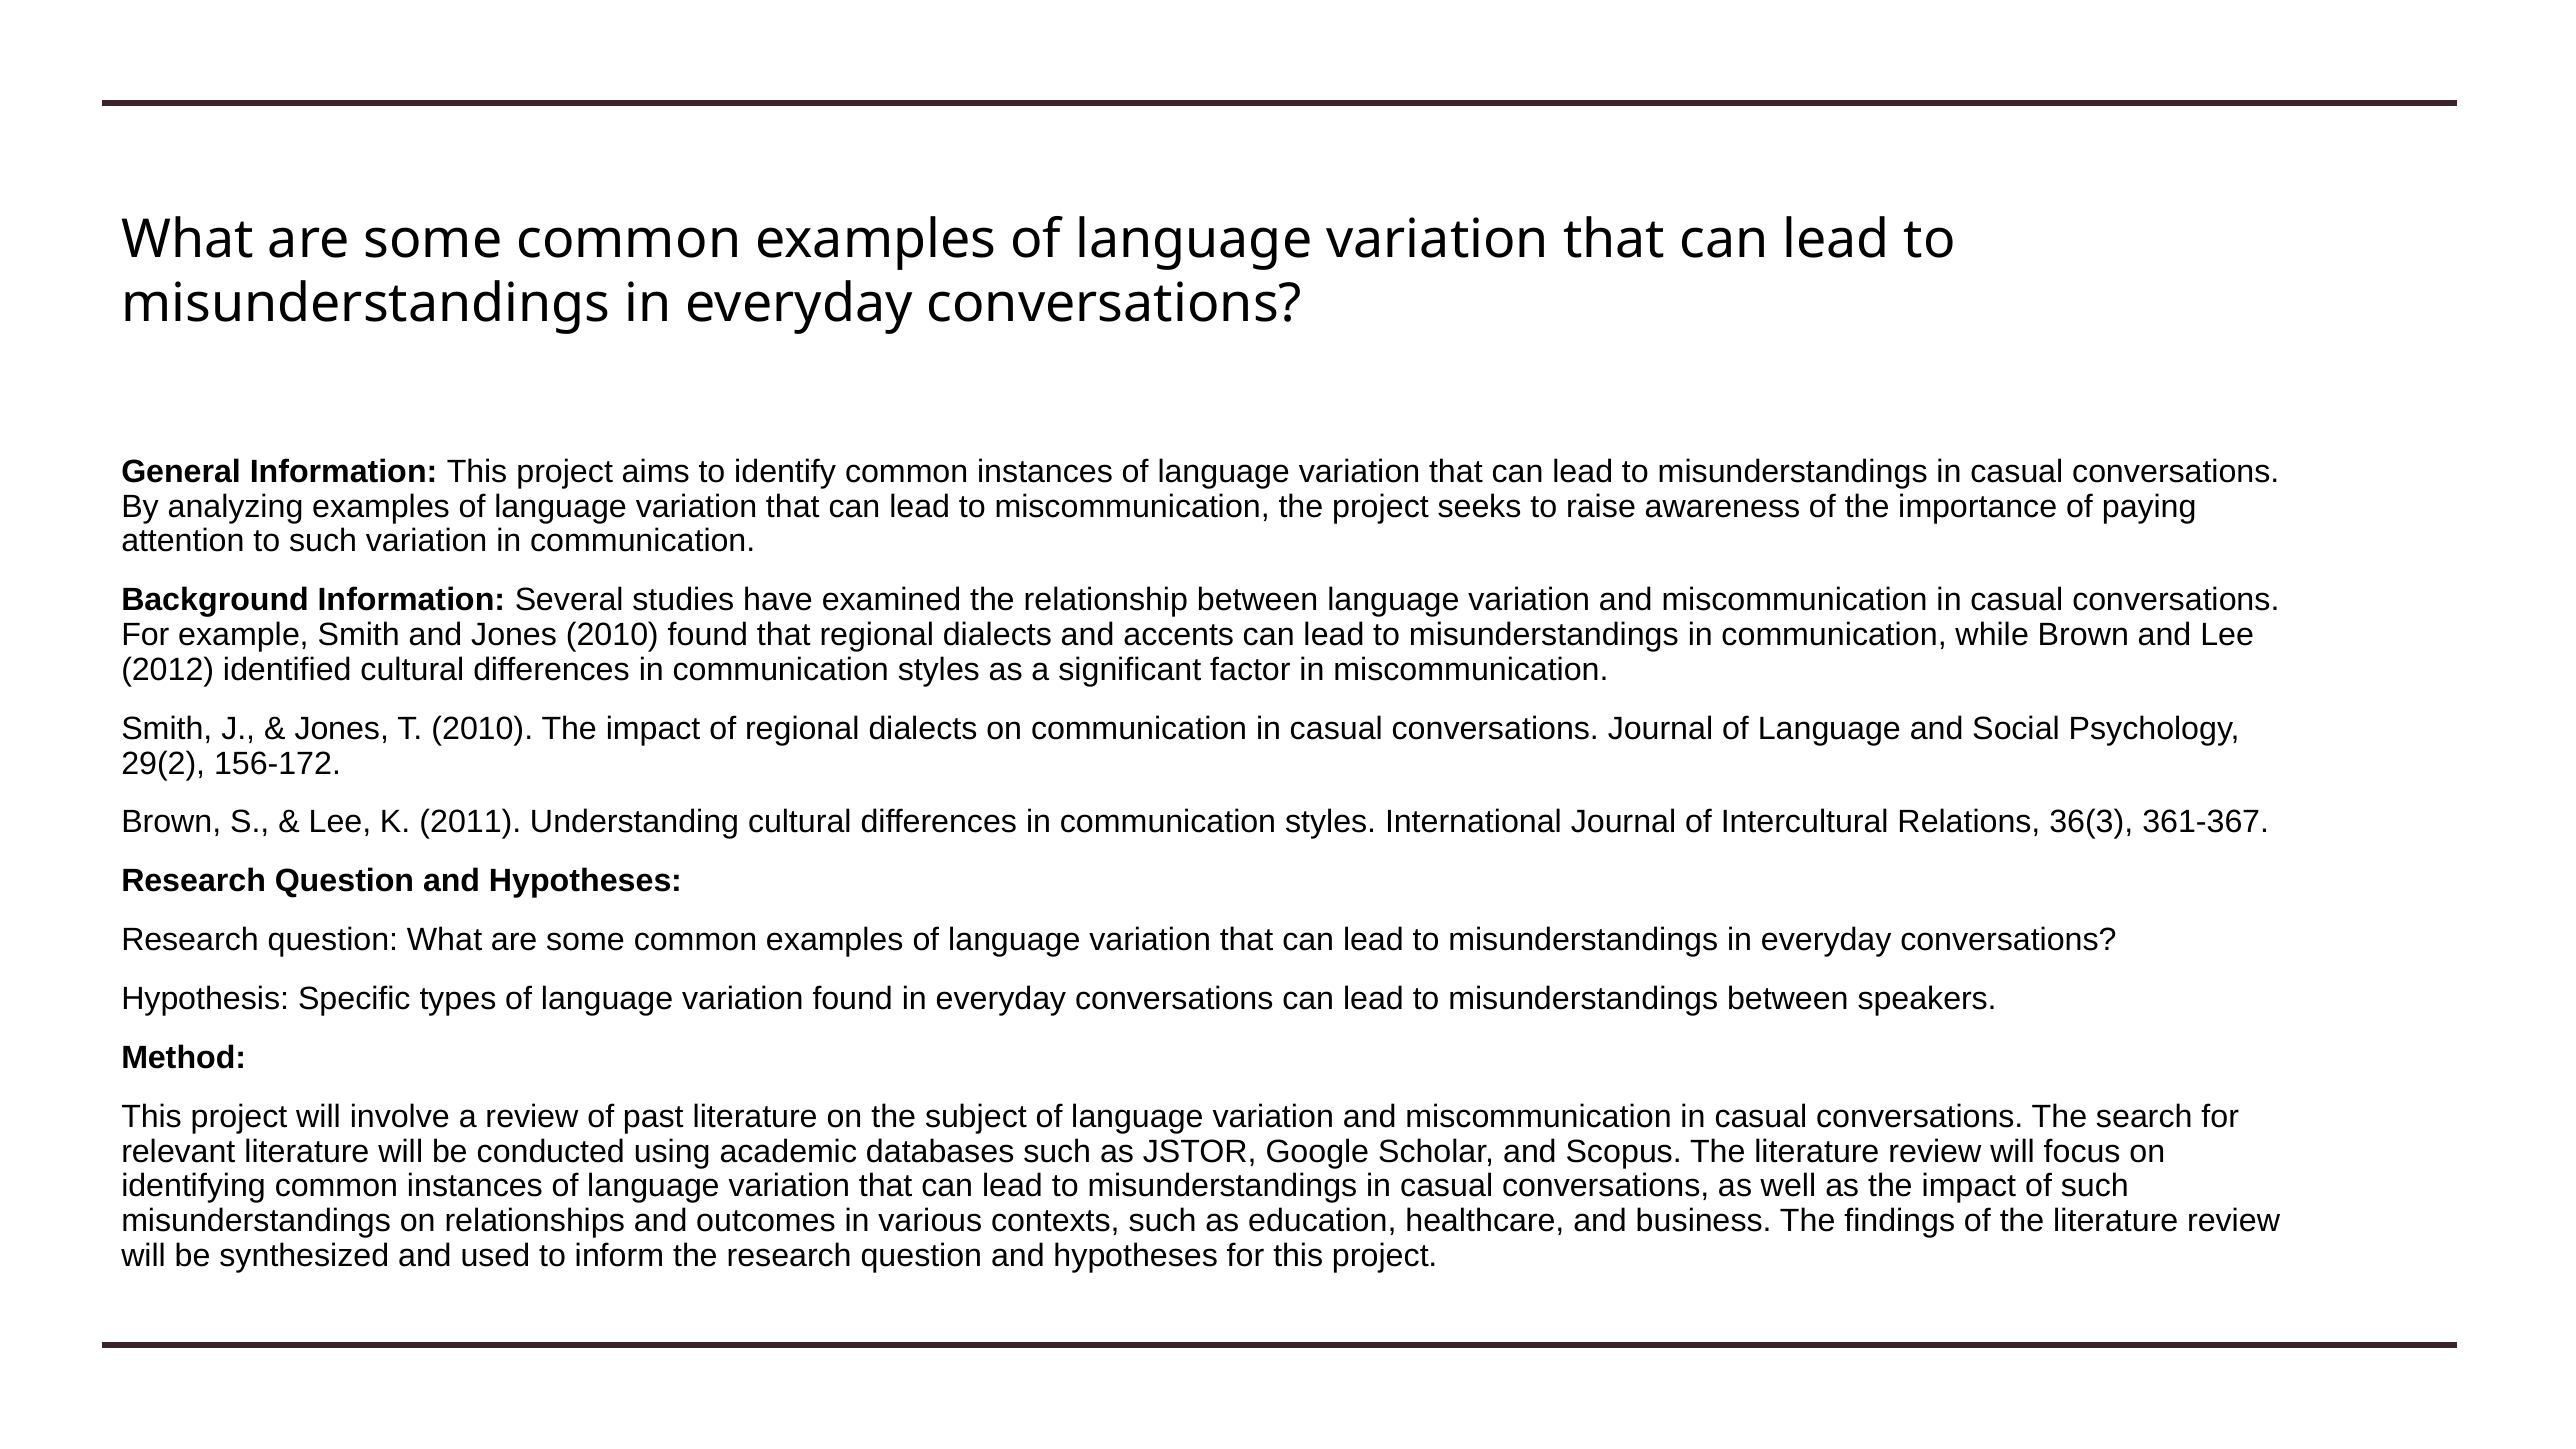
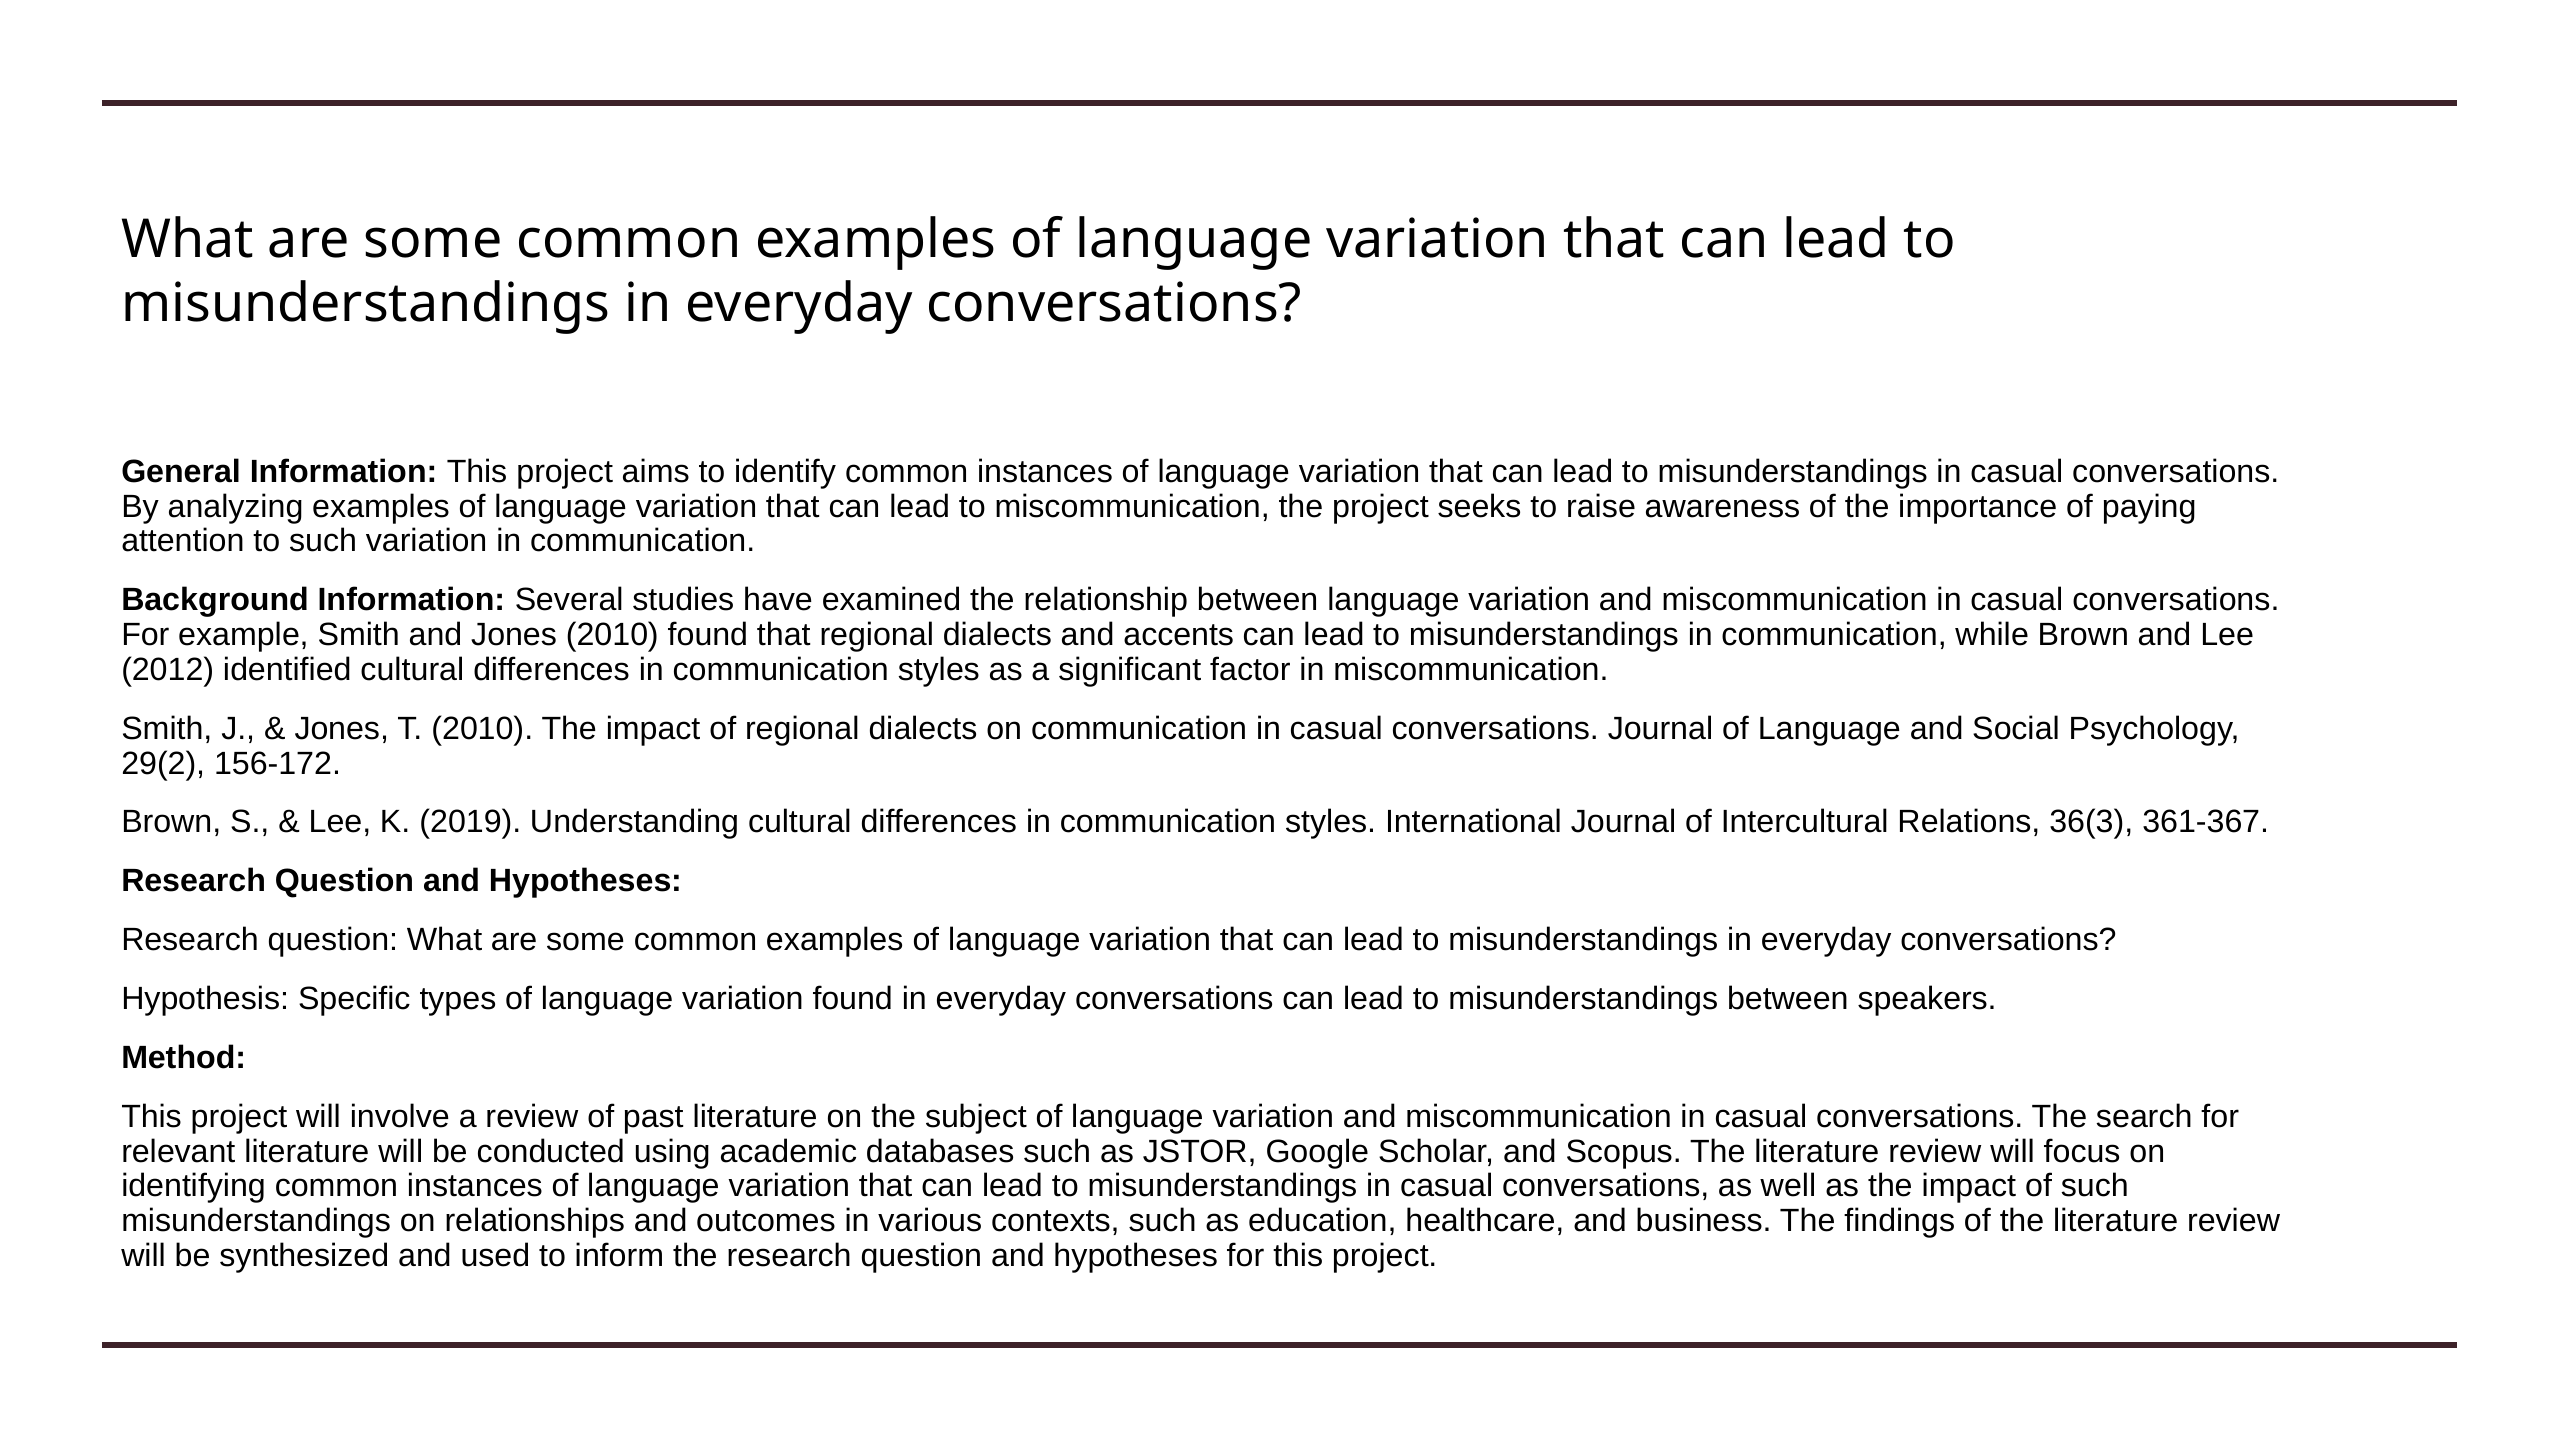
2011: 2011 -> 2019 (470, 822)
